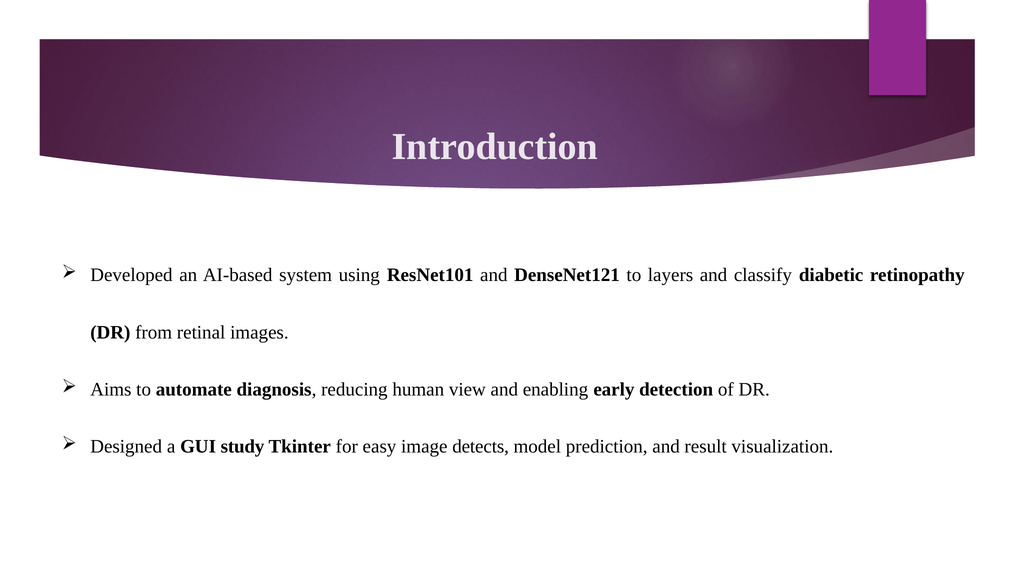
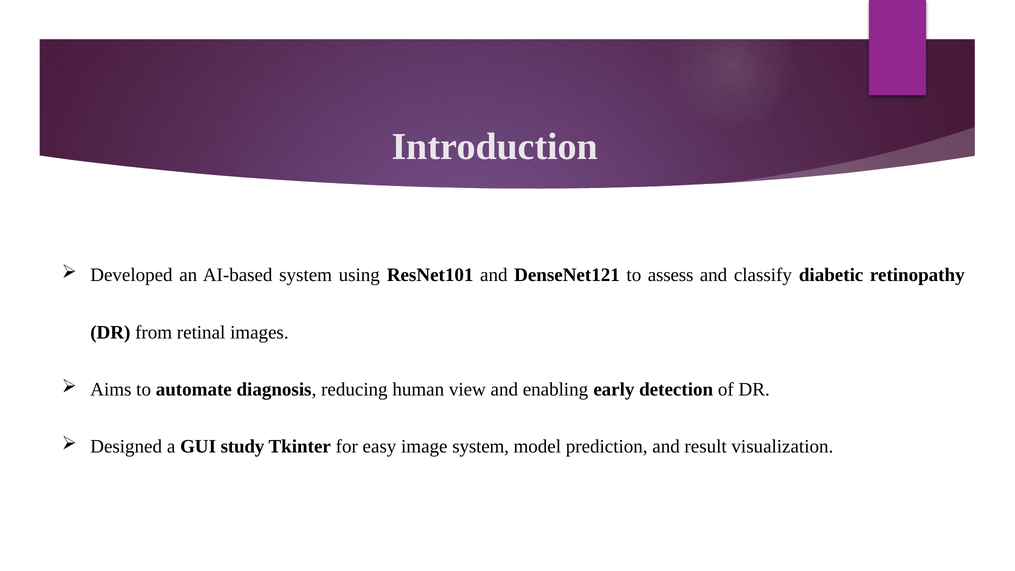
layers: layers -> assess (671, 275)
image detects: detects -> system (481, 446)
